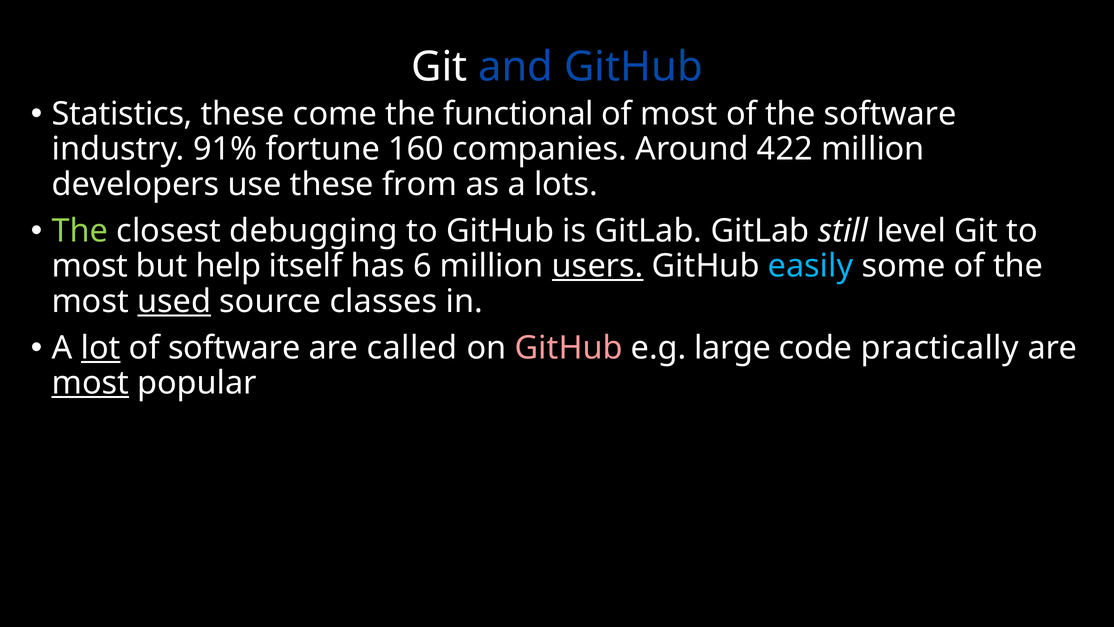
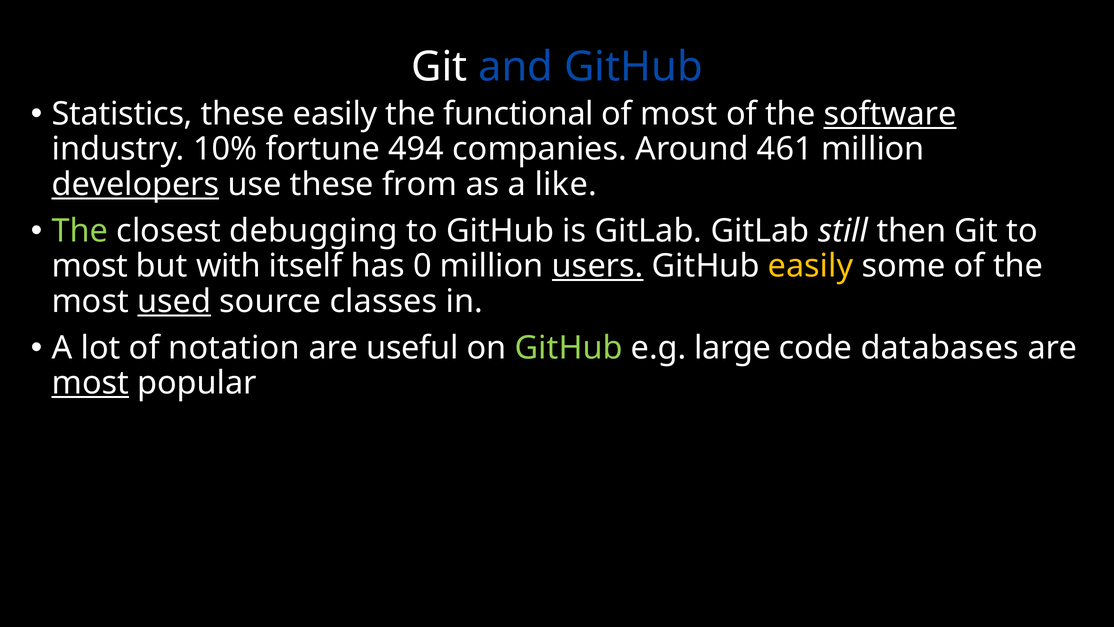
these come: come -> easily (335, 114)
software underline: none -> present (890, 114)
91%: 91% -> 10% (225, 149)
160: 160 -> 494 (416, 149)
422: 422 -> 461 (785, 149)
developers underline: none -> present (136, 184)
lots: lots -> like (566, 184)
level: level -> then (911, 231)
help: help -> with (228, 266)
6: 6 -> 0 (422, 266)
easily colour: light blue -> yellow (811, 266)
lot underline: present -> none (101, 348)
of software: software -> notation (234, 348)
called: called -> useful (412, 348)
GitHub colour: pink -> light green (569, 348)
practically: practically -> databases (940, 348)
